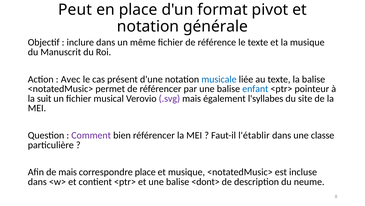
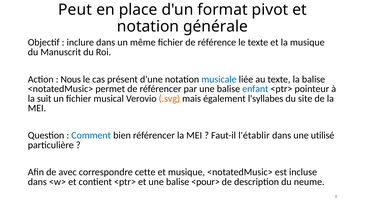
Avec: Avec -> Nous (71, 79)
.svg colour: purple -> orange (169, 98)
Comment colour: purple -> blue (91, 135)
classe: classe -> utilisé (323, 135)
de mais: mais -> avec (68, 172)
correspondre place: place -> cette (145, 172)
<dont>: <dont> -> <pour> (206, 181)
